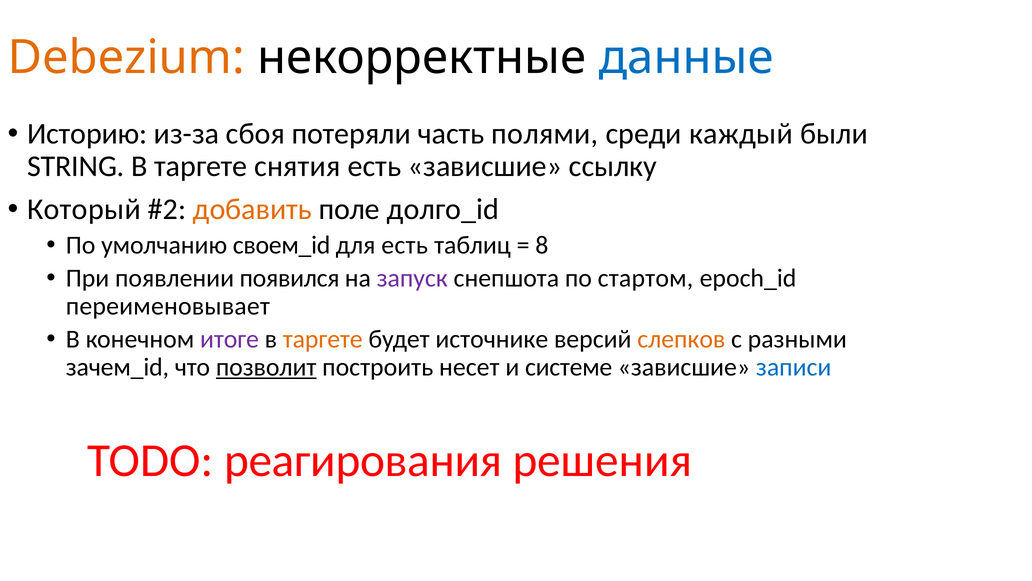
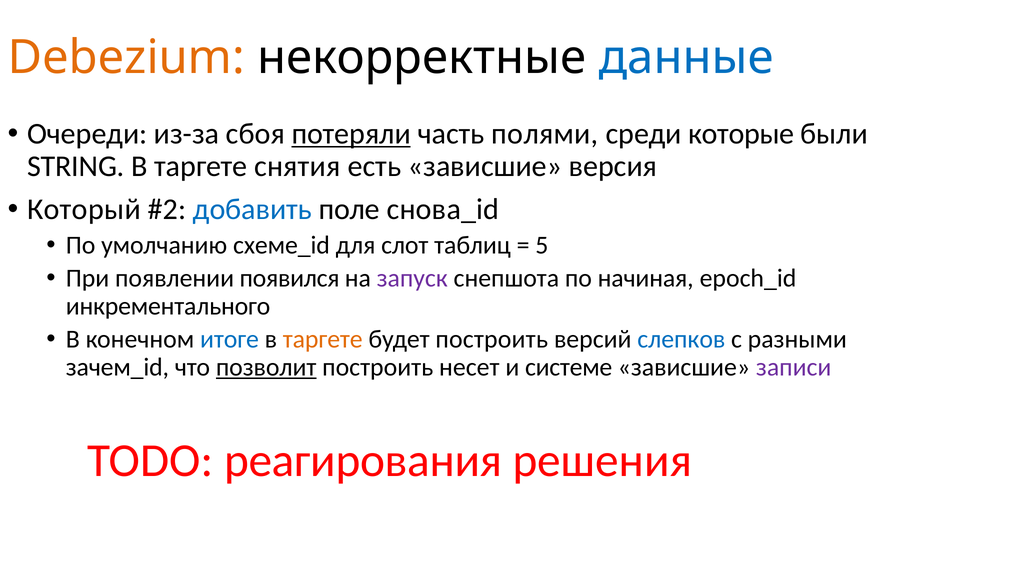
Историю: Историю -> Очереди (87, 134)
потеряли underline: none -> present (351, 134)
каждый: каждый -> которые (741, 134)
ссылку: ссылку -> версия (613, 166)
добавить colour: orange -> blue (252, 209)
долго_id: долго_id -> снова_id (443, 209)
своем_id: своем_id -> схеме_id (282, 245)
для есть: есть -> слот (405, 245)
8: 8 -> 5 (542, 245)
стартом: стартом -> начиная (646, 278)
переименовывает: переименовывает -> инкрементального (168, 306)
итоге colour: purple -> blue (229, 339)
будет источнике: источнике -> построить (492, 339)
слепков colour: orange -> blue (681, 339)
записи colour: blue -> purple (794, 367)
